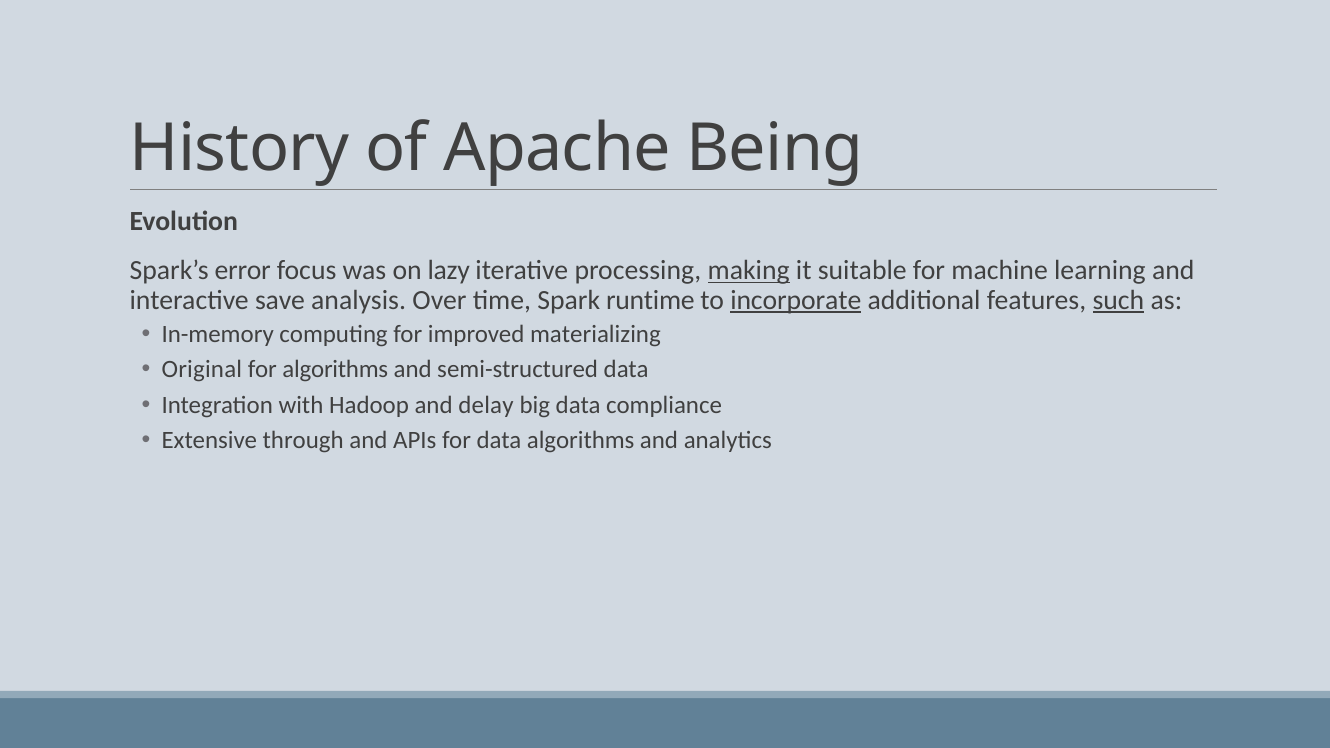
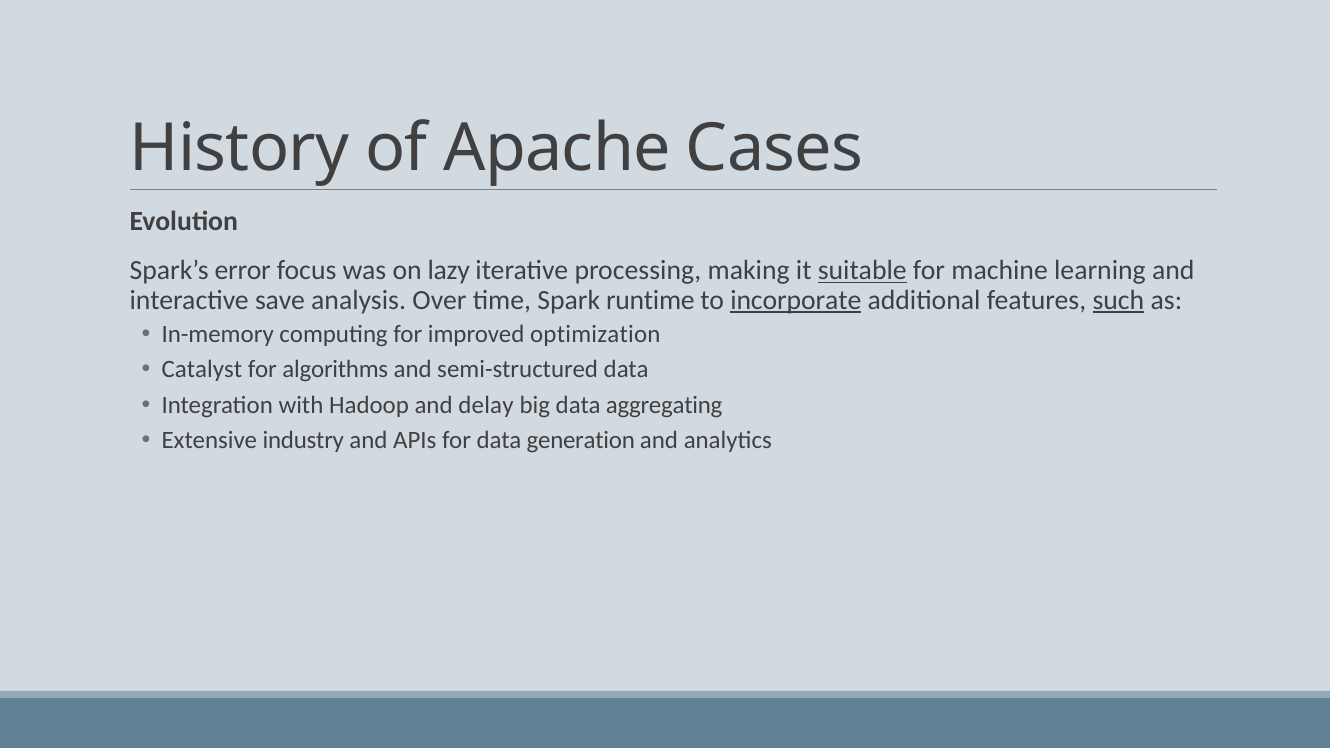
Being: Being -> Cases (775, 149)
making underline: present -> none (749, 270)
suitable underline: none -> present (862, 270)
materializing: materializing -> optimization (595, 334)
Original: Original -> Catalyst (202, 370)
compliance: compliance -> aggregating (664, 405)
through: through -> industry (303, 440)
data algorithms: algorithms -> generation (581, 440)
